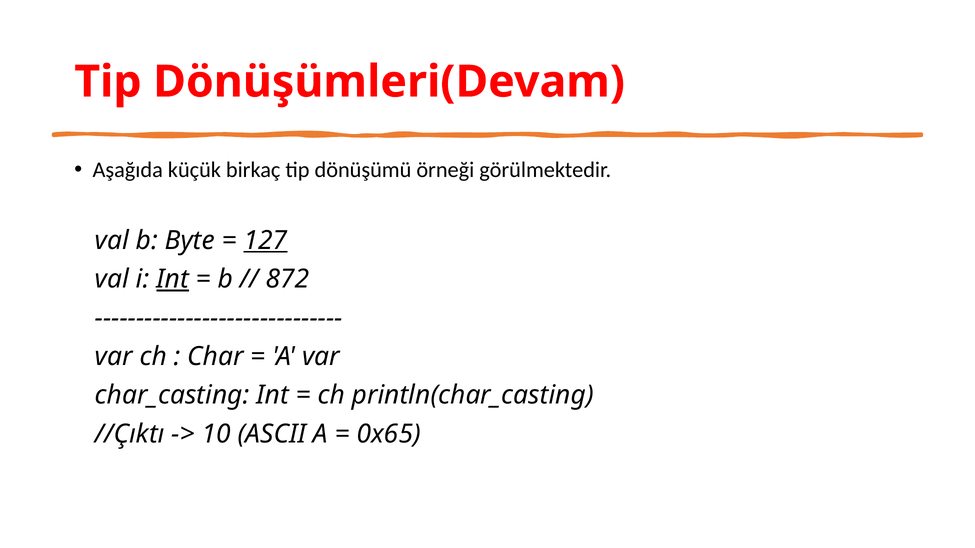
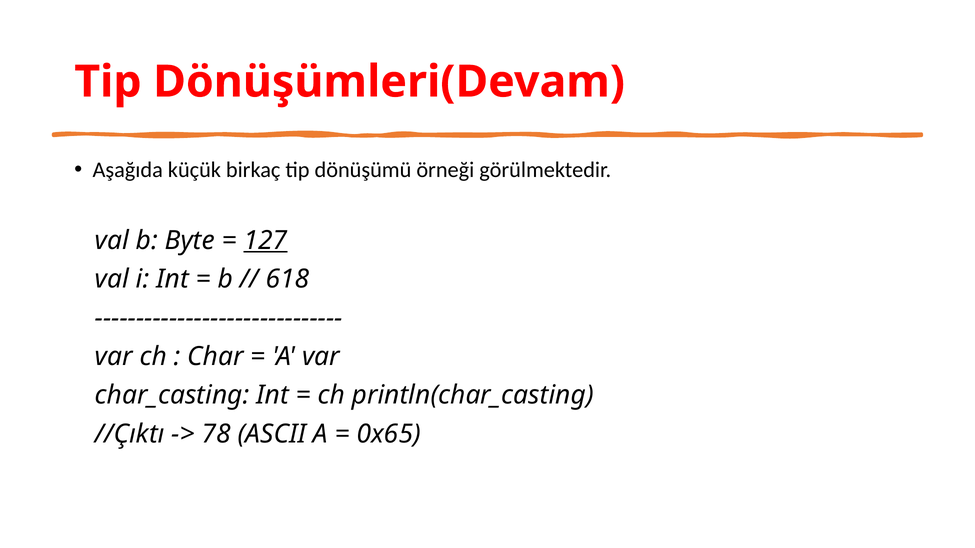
Int underline: present -> none (173, 279)
872: 872 -> 618 (287, 279)
10: 10 -> 78 (216, 434)
